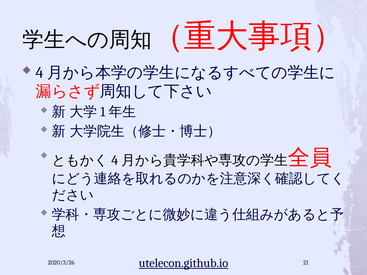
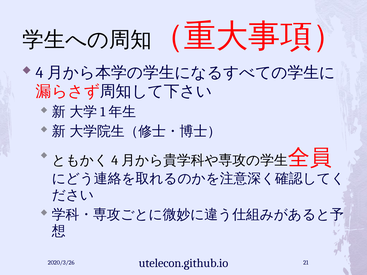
utelecon.github.io underline: present -> none (183, 263)
